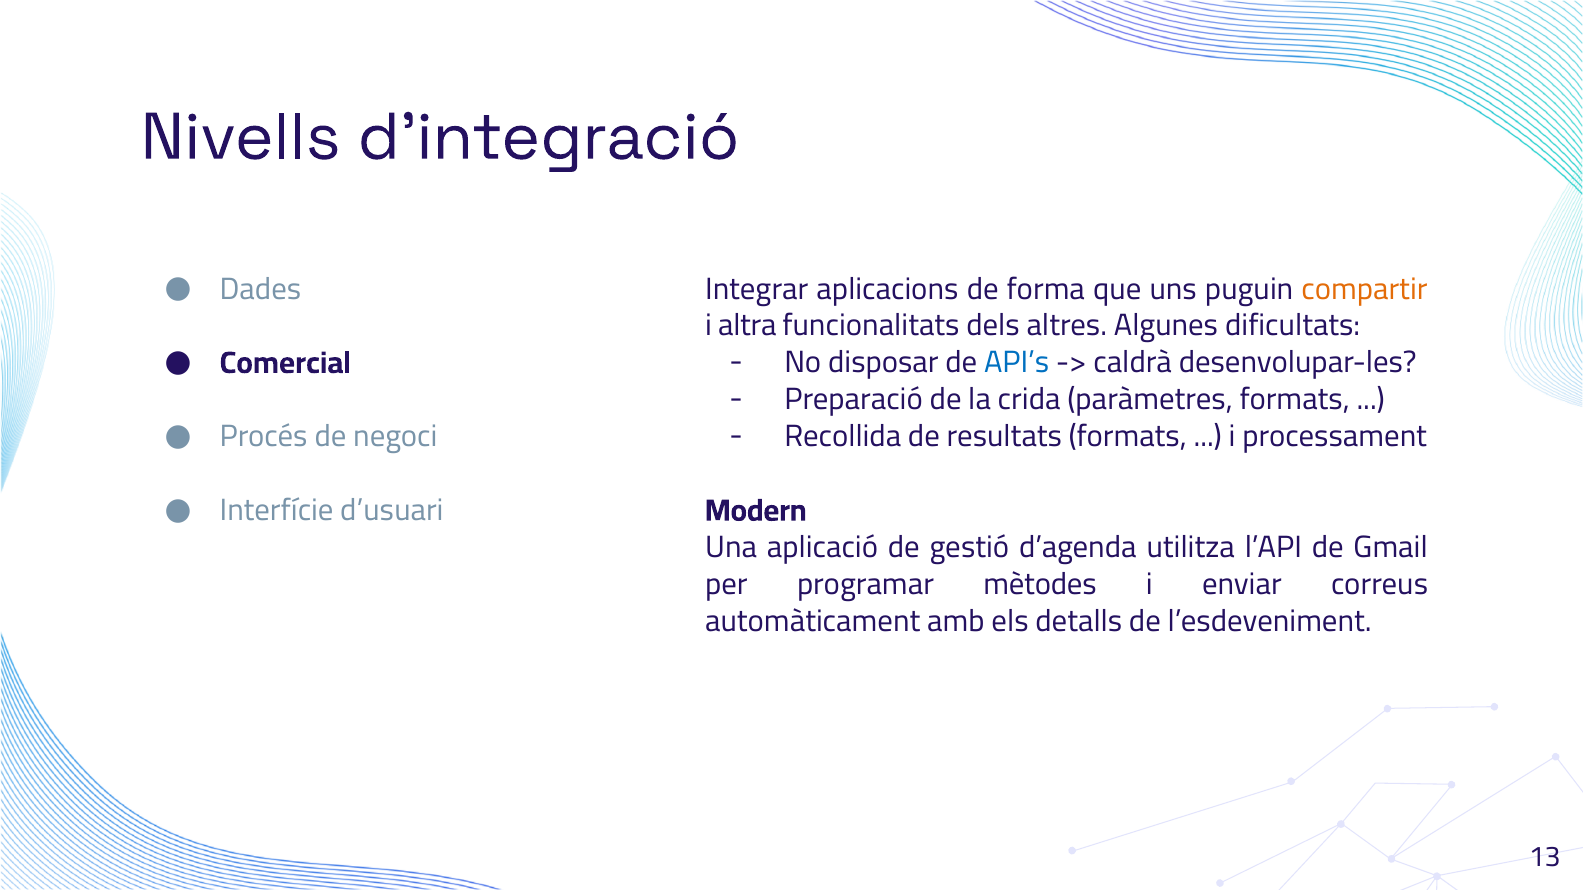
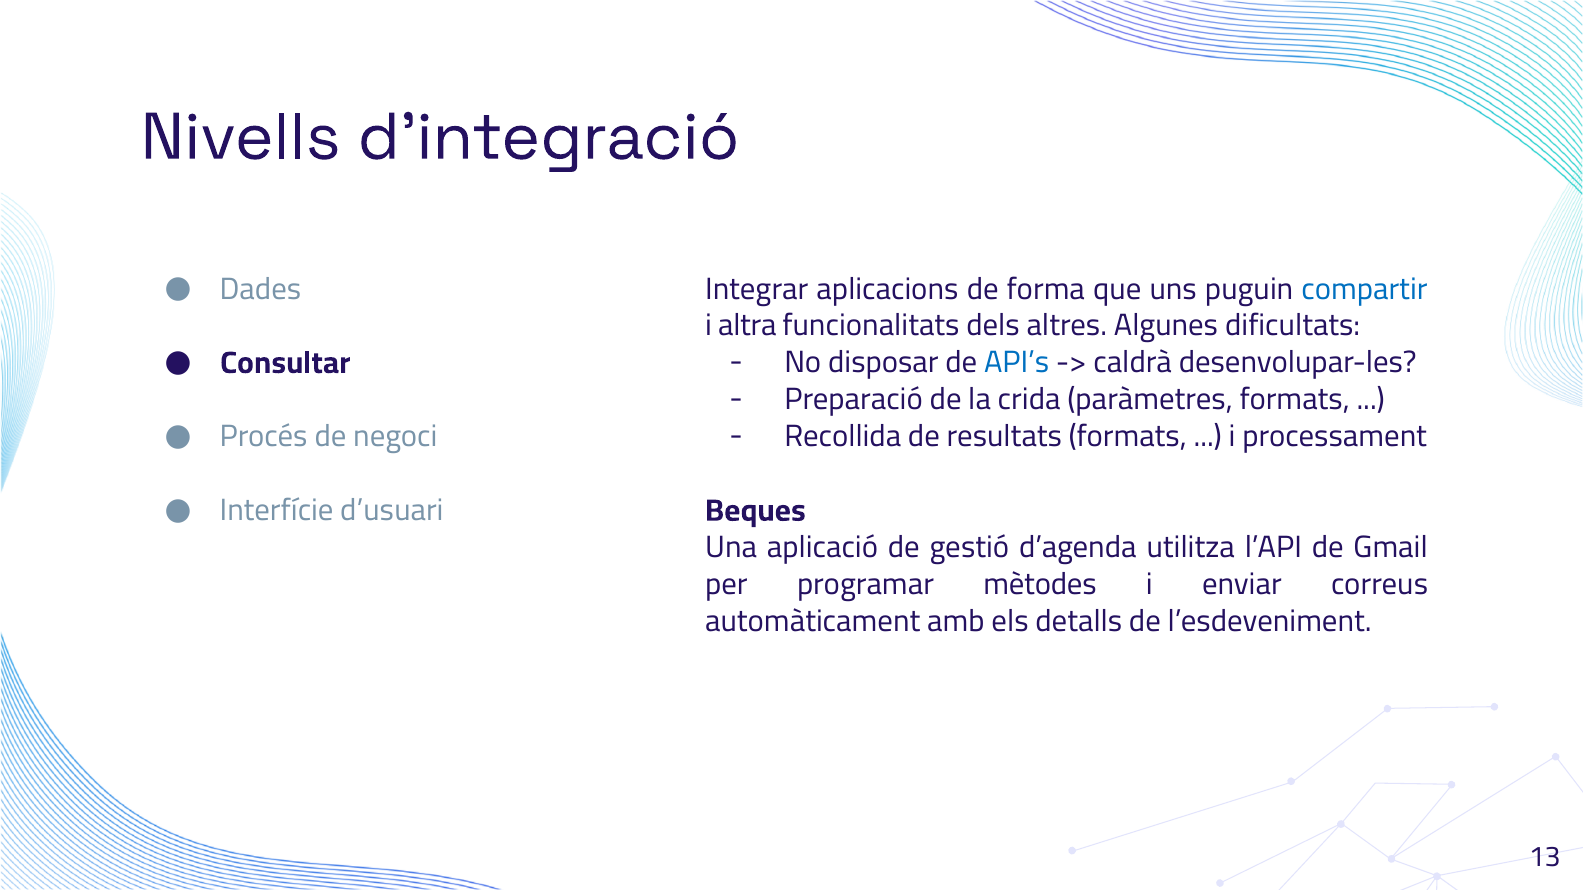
compartir colour: orange -> blue (1364, 289)
Comercial: Comercial -> Consultar (285, 363)
Modern: Modern -> Beques (755, 511)
